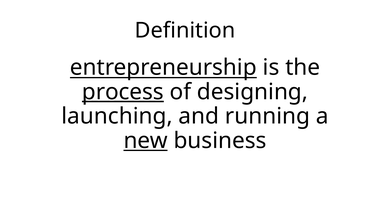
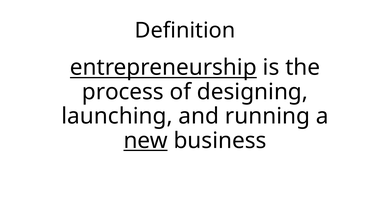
process underline: present -> none (123, 92)
